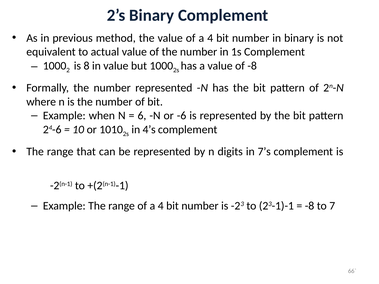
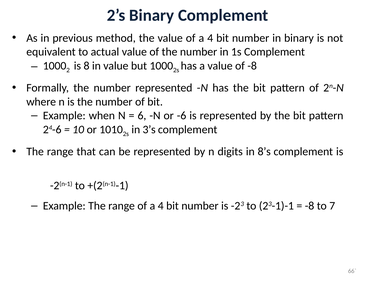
4’s: 4’s -> 3’s (149, 130)
7’s: 7’s -> 8’s (264, 152)
